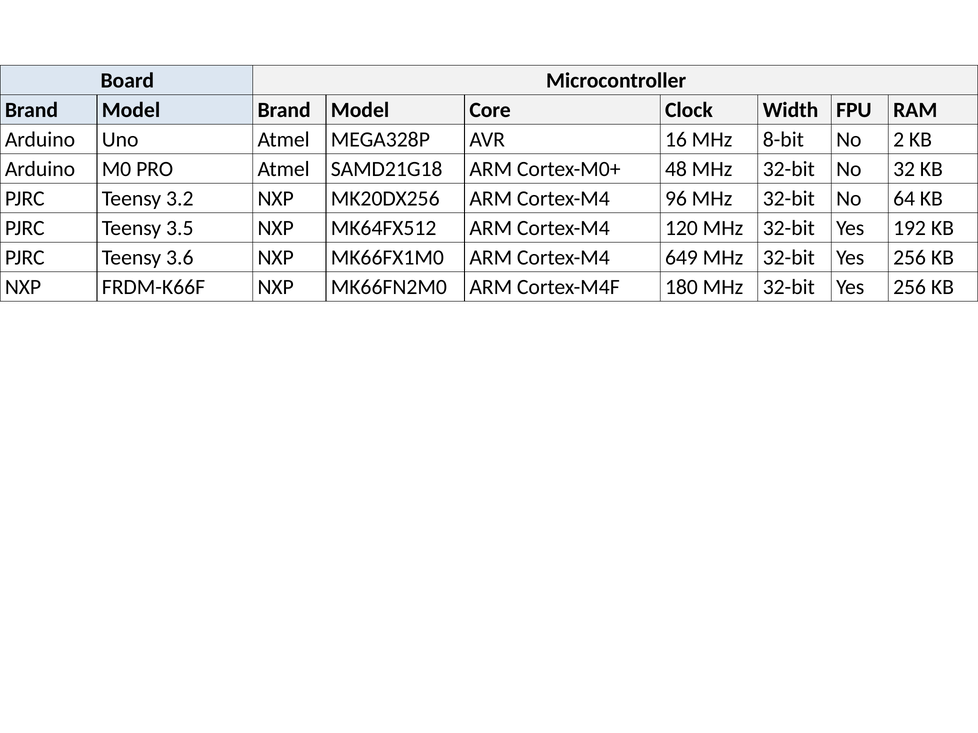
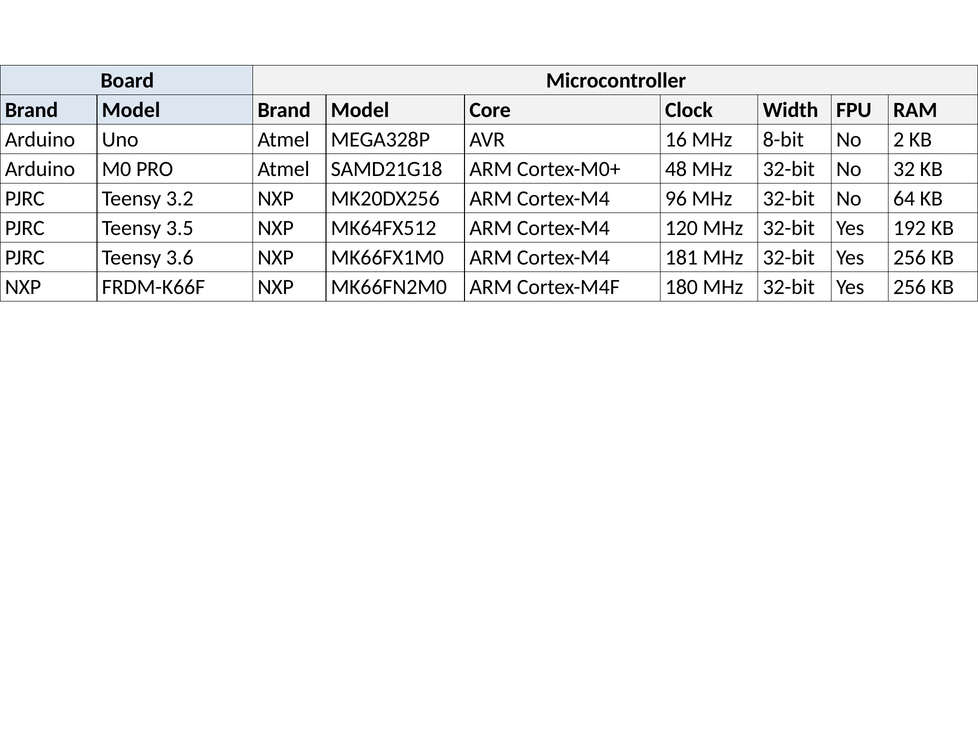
649: 649 -> 181 (681, 258)
